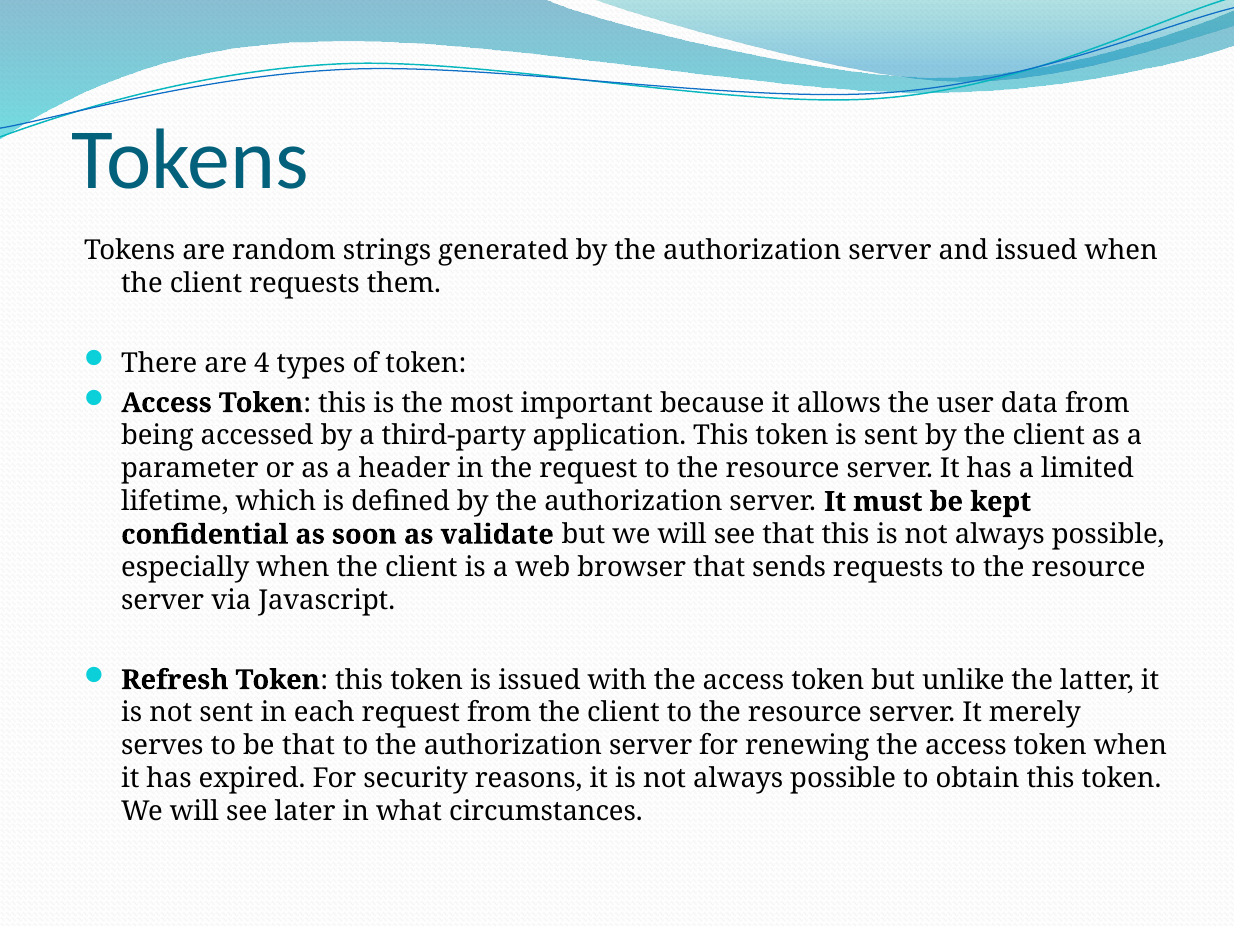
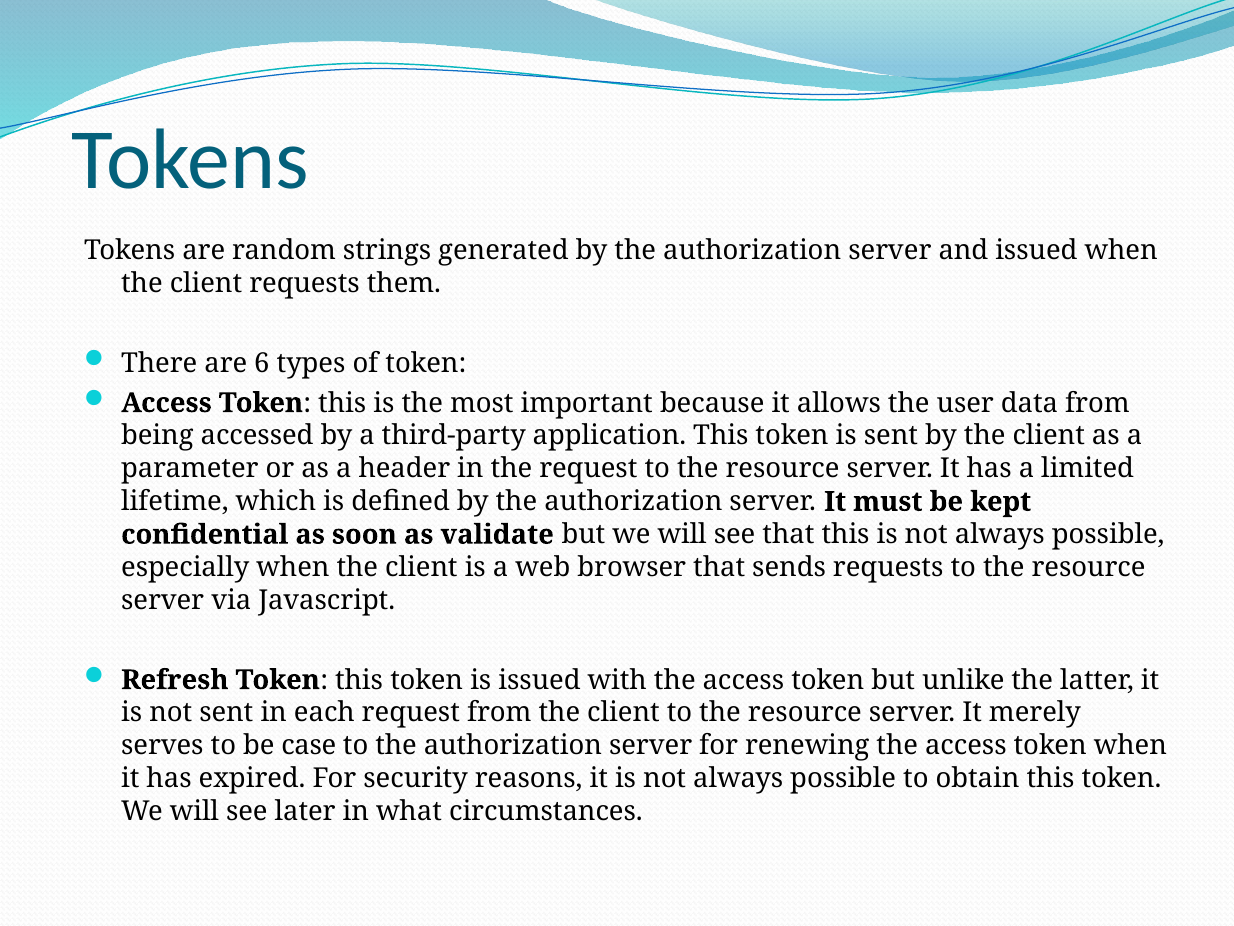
4: 4 -> 6 (262, 363)
be that: that -> case (309, 745)
